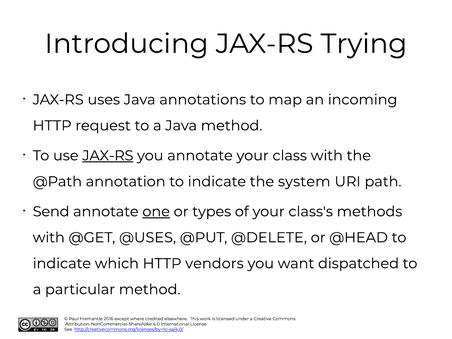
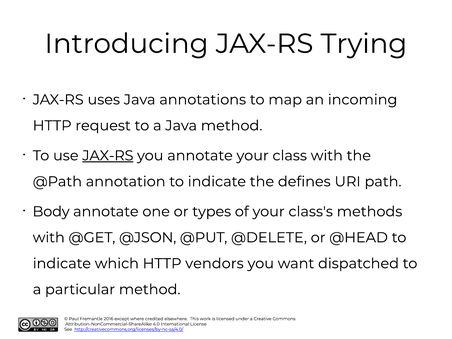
system: system -> defines (304, 182)
Send: Send -> Body (51, 212)
one underline: present -> none (156, 212)
@USES: @USES -> @JSON (148, 238)
